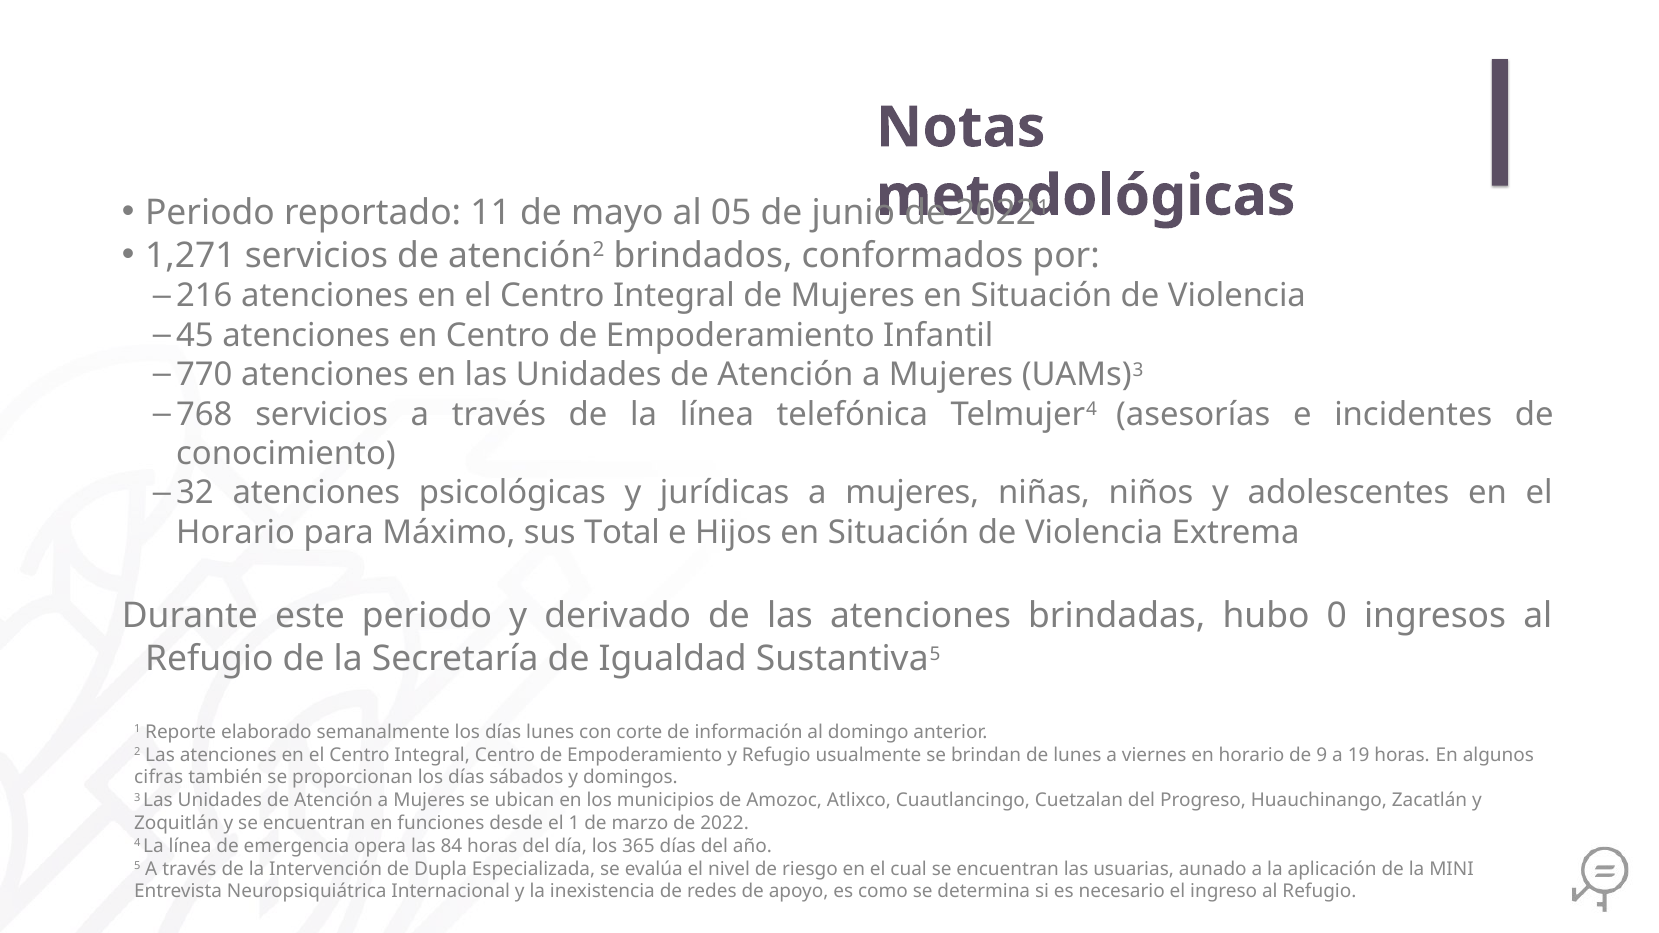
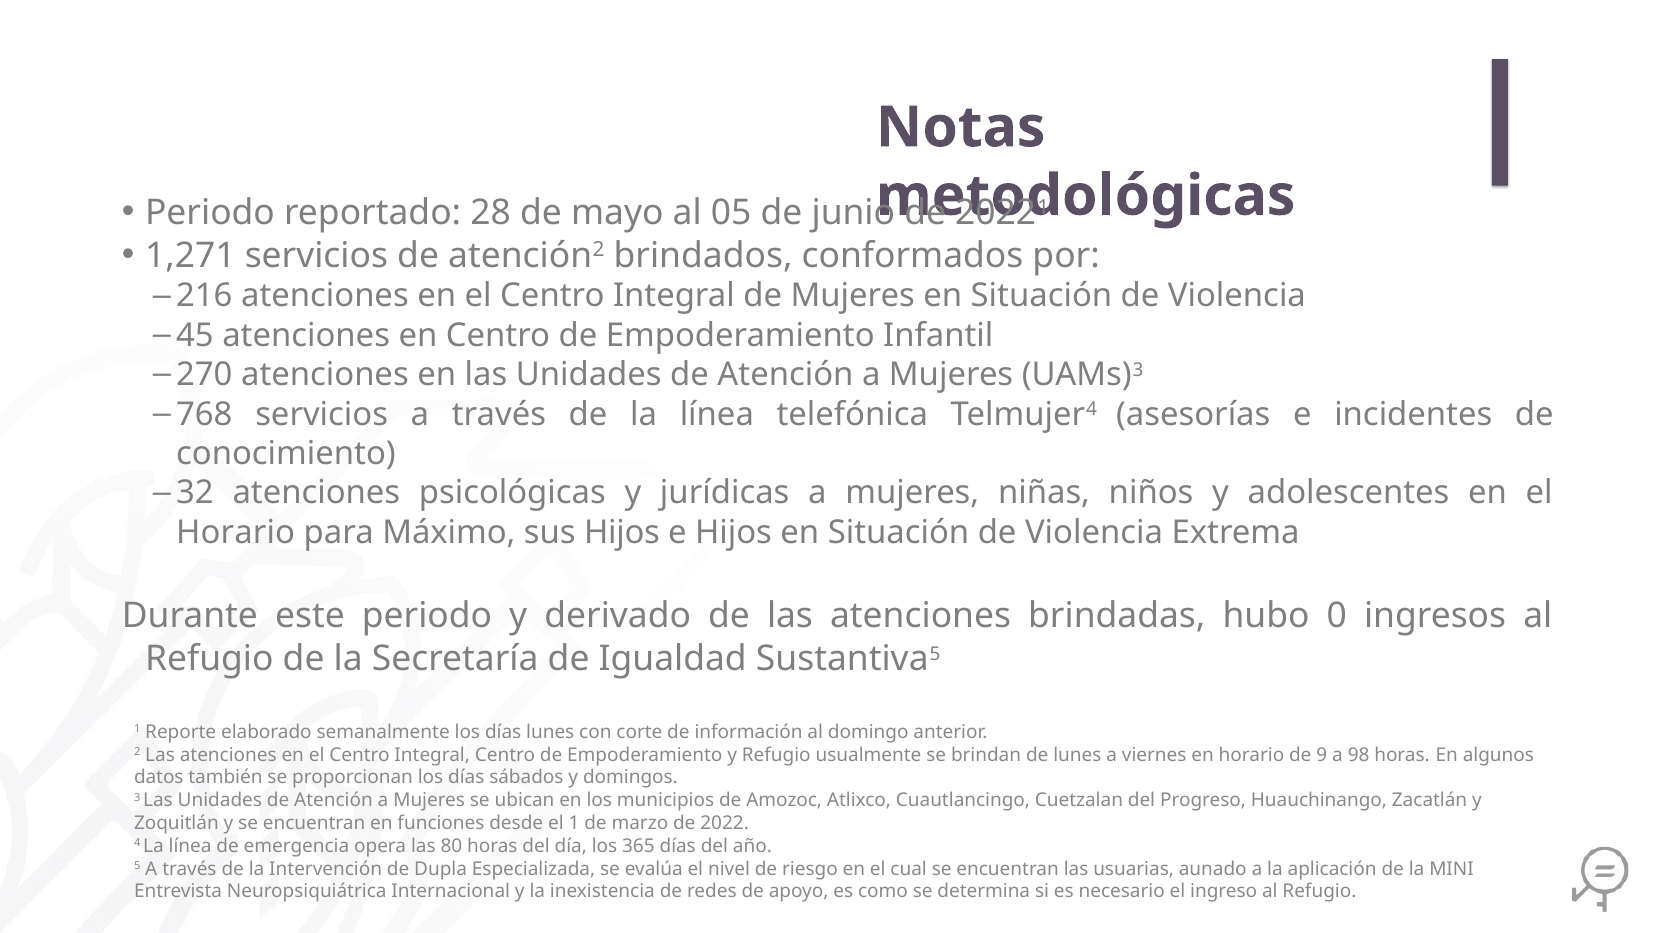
11: 11 -> 28 (491, 213)
770: 770 -> 270 (204, 375)
sus Total: Total -> Hijos (622, 533)
19: 19 -> 98 (1359, 755)
cifras: cifras -> datos (159, 778)
84: 84 -> 80 (451, 846)
